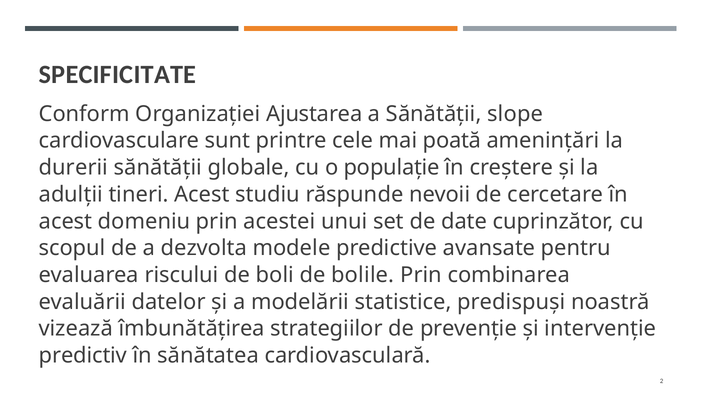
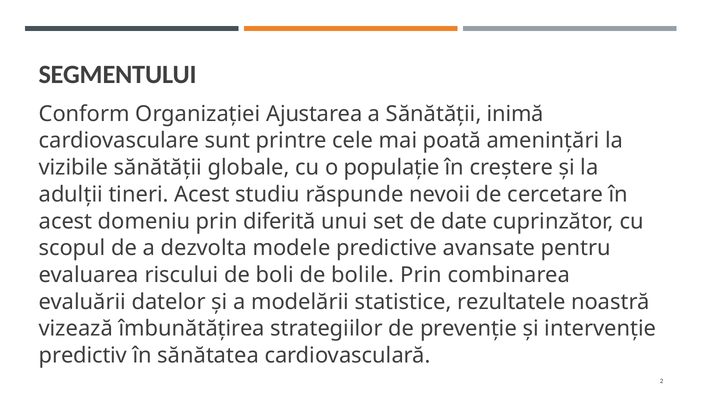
SPECIFICITATE: SPECIFICITATE -> SEGMENTULUI (118, 74)
slope: slope -> inimă (515, 114)
durerii: durerii -> vizibile (74, 168)
acestei: acestei -> diferită (280, 221)
predispuși: predispuși -> rezultatele (511, 302)
